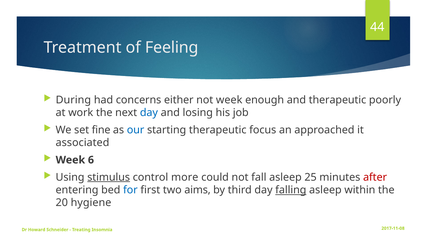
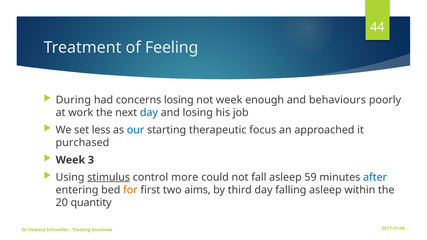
concerns either: either -> losing (179, 100)
and therapeutic: therapeutic -> behaviours (337, 100)
fine: fine -> less (101, 130)
associated: associated -> purchased (82, 143)
6: 6 -> 3 (91, 160)
25: 25 -> 59 (311, 177)
after colour: red -> blue (375, 177)
for colour: blue -> orange (130, 190)
falling underline: present -> none (291, 190)
hygiene: hygiene -> quantity (91, 203)
